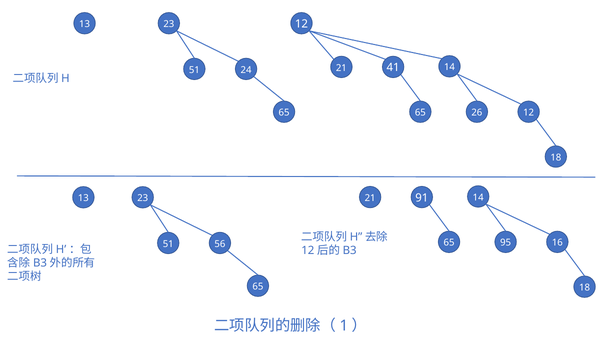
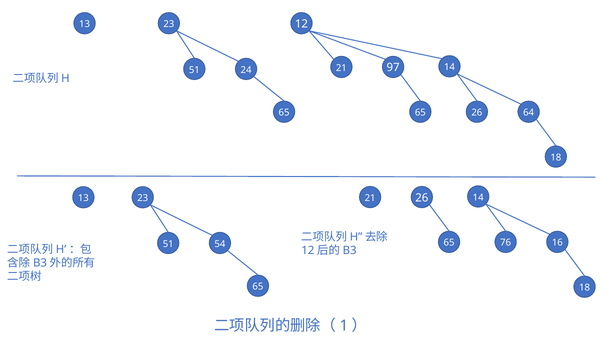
41: 41 -> 97 (393, 68)
26 12: 12 -> 64 (529, 113)
21 91: 91 -> 26 (422, 198)
95: 95 -> 76 (506, 243)
56: 56 -> 54 (220, 244)
